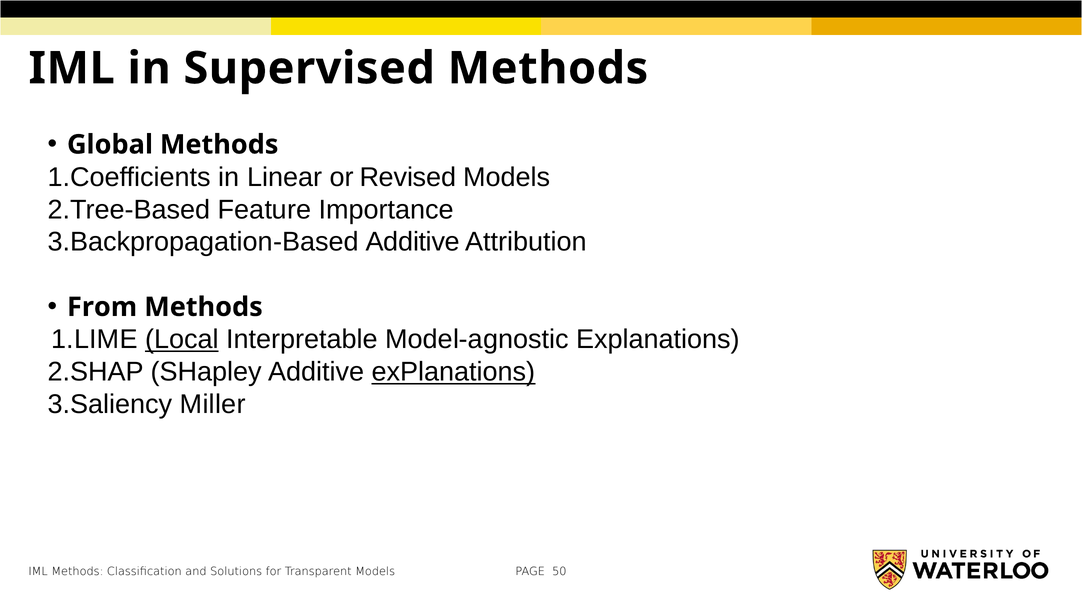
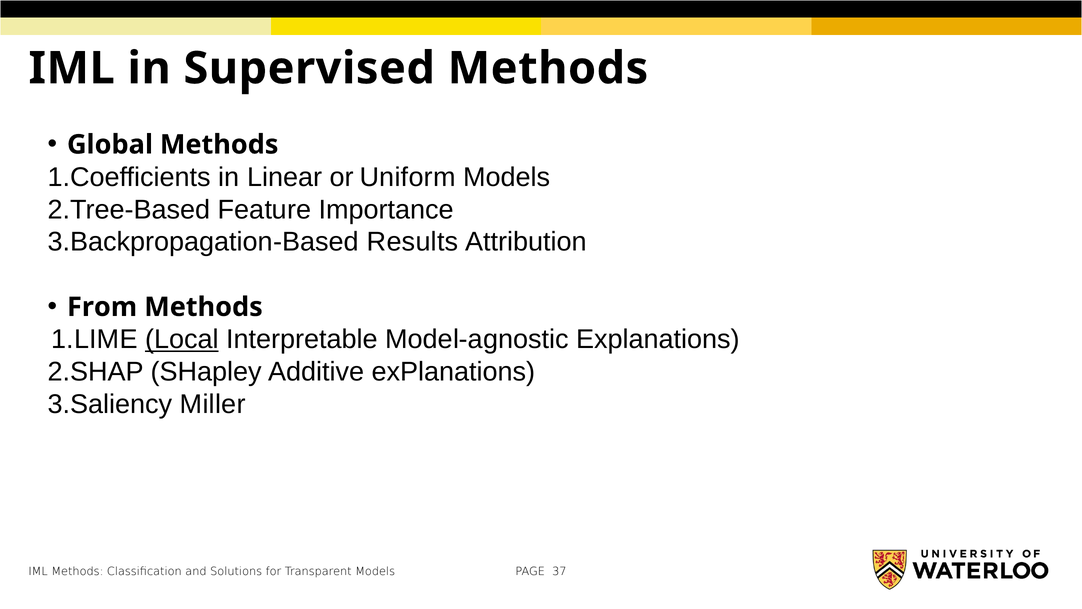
Revised: Revised -> Uniform (408, 177)
Additive: Additive -> Results (413, 242)
exPlanations underline: present -> none (454, 372)
50: 50 -> 37 (559, 571)
